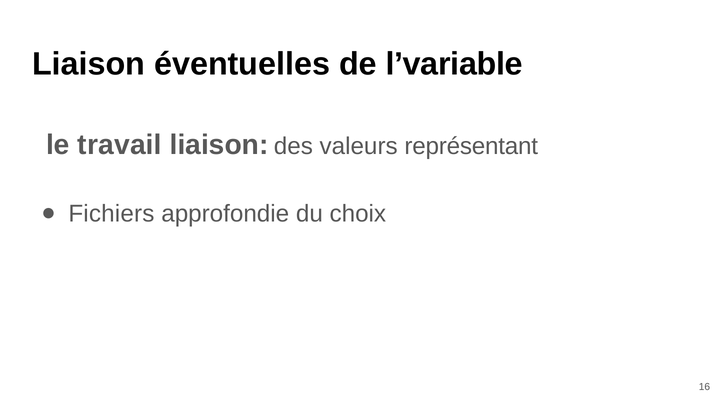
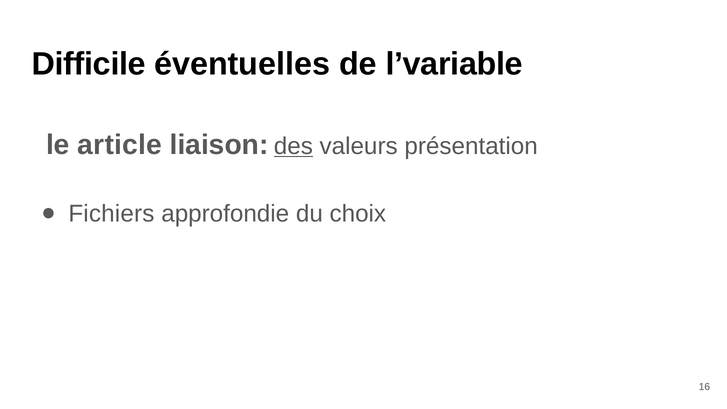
Liaison: Liaison -> Difficile (89, 64)
travail: travail -> article (120, 145)
des underline: none -> present (293, 146)
représentant: représentant -> présentation (471, 146)
